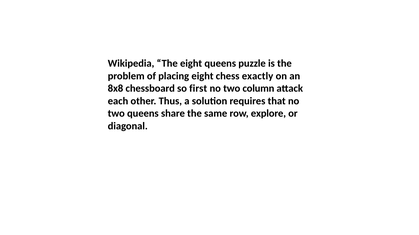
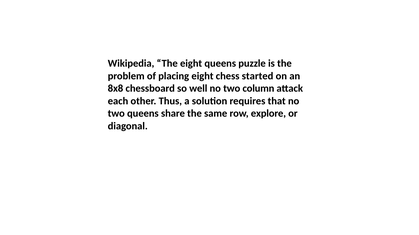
exactly: exactly -> started (258, 76)
first: first -> well (198, 89)
